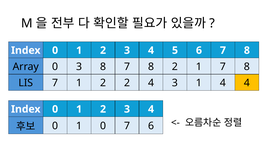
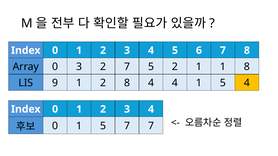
3 8: 8 -> 2 (103, 67)
8: 8 -> 5 (151, 67)
1 7: 7 -> 1 (223, 67)
LIS 7: 7 -> 9 (55, 83)
2 2: 2 -> 8 (127, 83)
4 3: 3 -> 4 (175, 83)
4: 4 -> 5 (223, 83)
0 1 0: 0 -> 5 (103, 126)
7 6: 6 -> 7 (151, 126)
